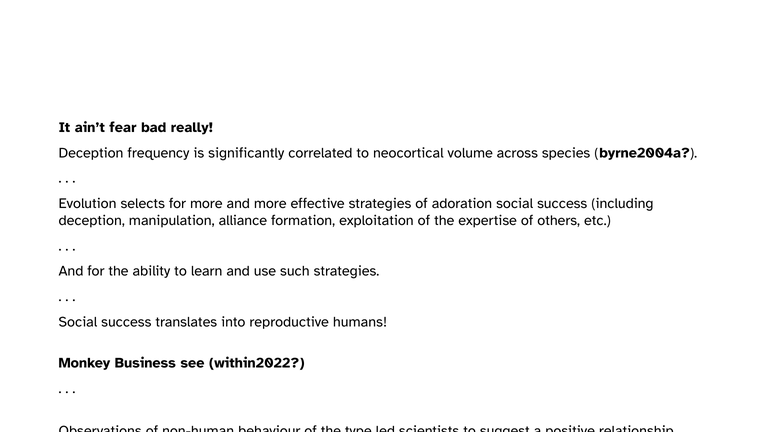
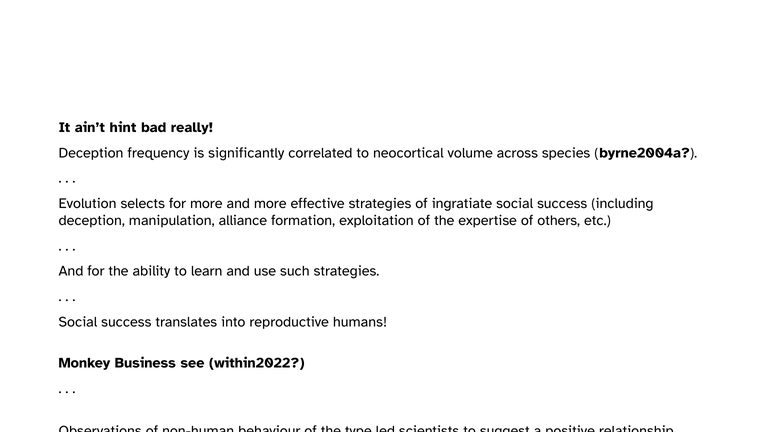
fear: fear -> hint (123, 128)
adoration: adoration -> ingratiate (462, 203)
